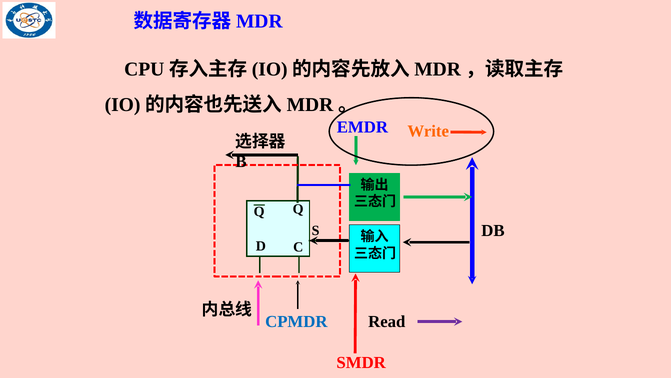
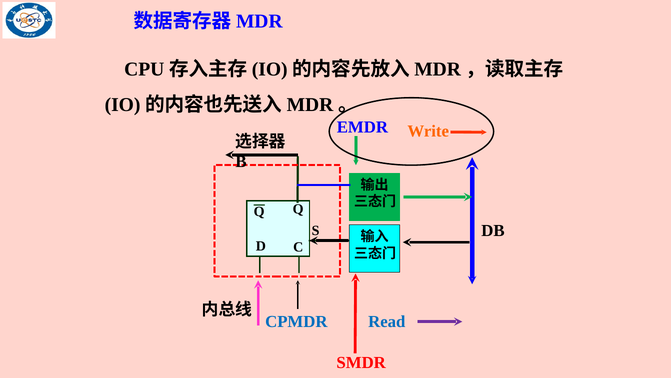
Read colour: black -> blue (387, 321)
